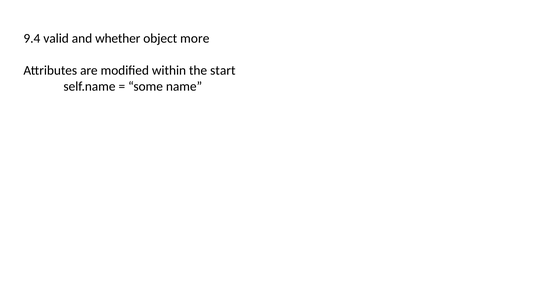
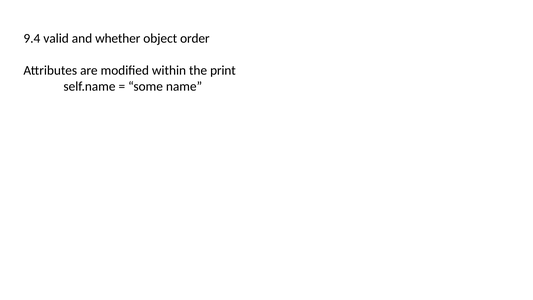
more: more -> order (195, 38)
start: start -> print (223, 70)
